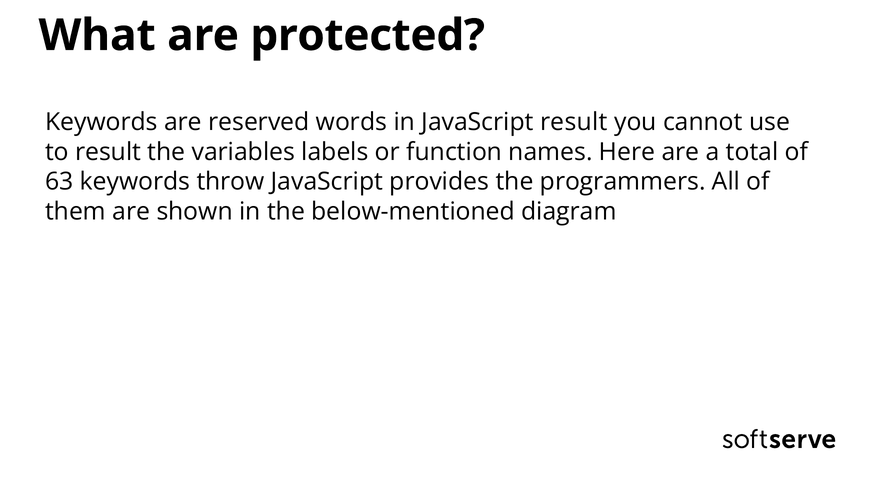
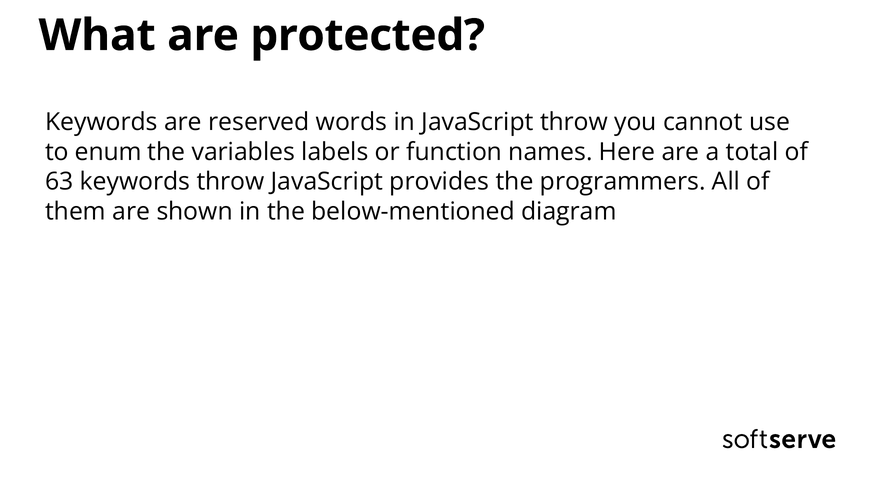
JavaScript result: result -> throw (574, 122)
to result: result -> enum (108, 152)
